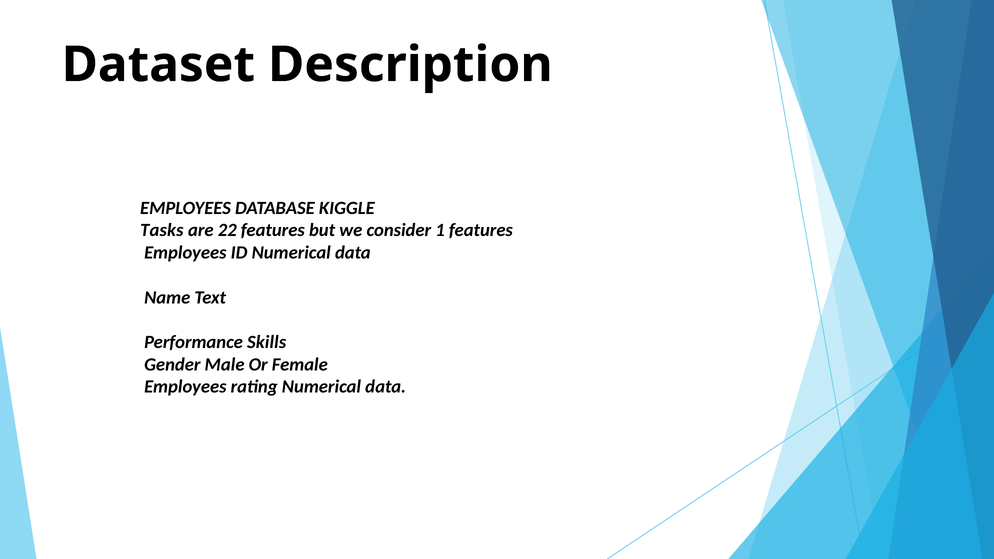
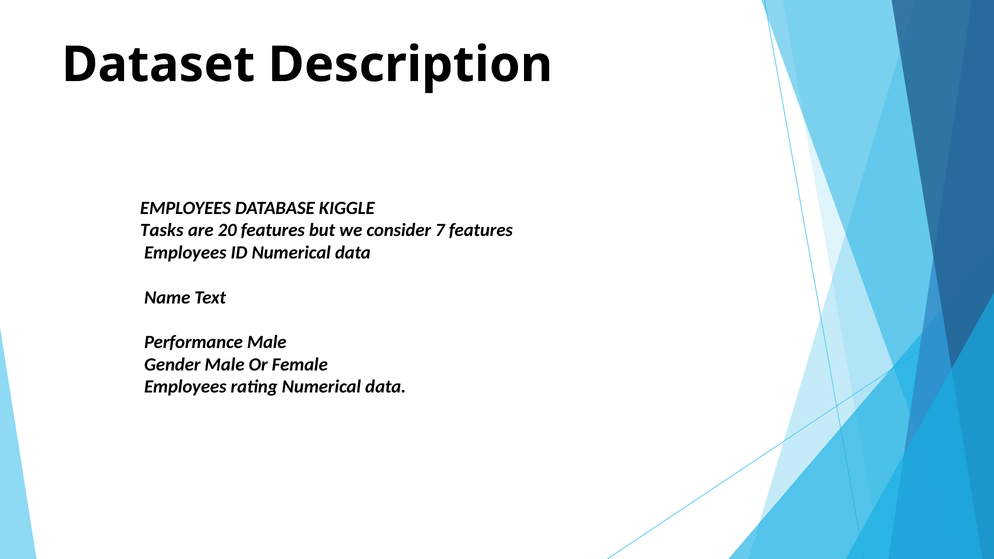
22: 22 -> 20 (227, 230)
1: 1 -> 7 (440, 230)
Performance Skills: Skills -> Male (267, 342)
